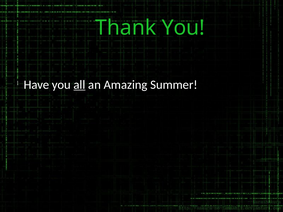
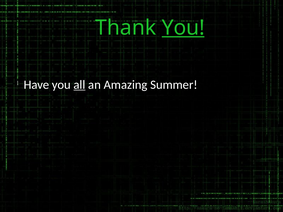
You underline: none -> present (183, 28)
